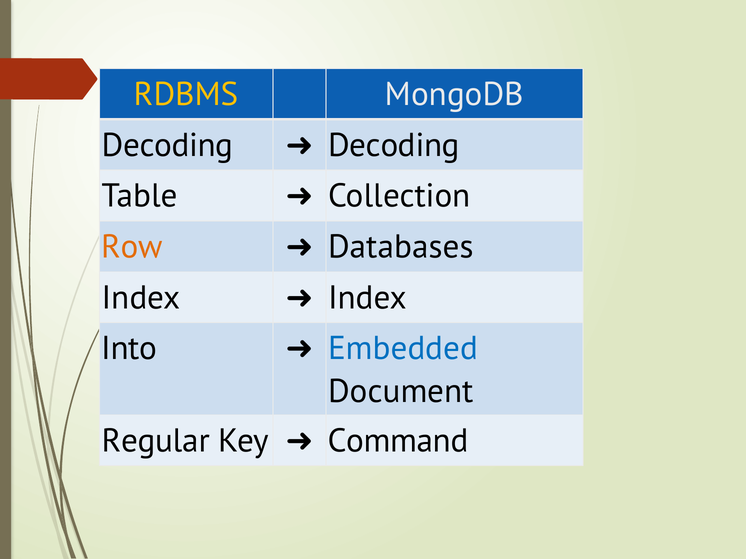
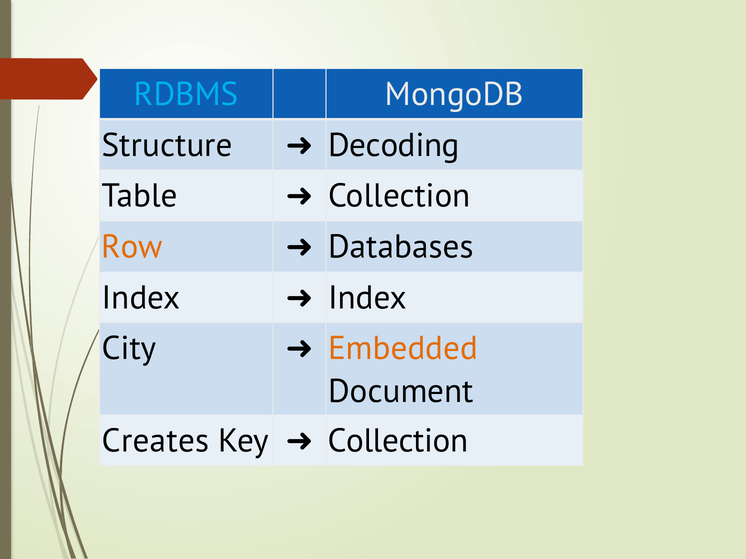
RDBMS colour: yellow -> light blue (186, 94)
Decoding: Decoding -> Structure (167, 145)
Into: Into -> City (129, 349)
Embedded colour: blue -> orange (403, 349)
Regular: Regular -> Creates (156, 441)
Command: Command -> Collection (398, 441)
